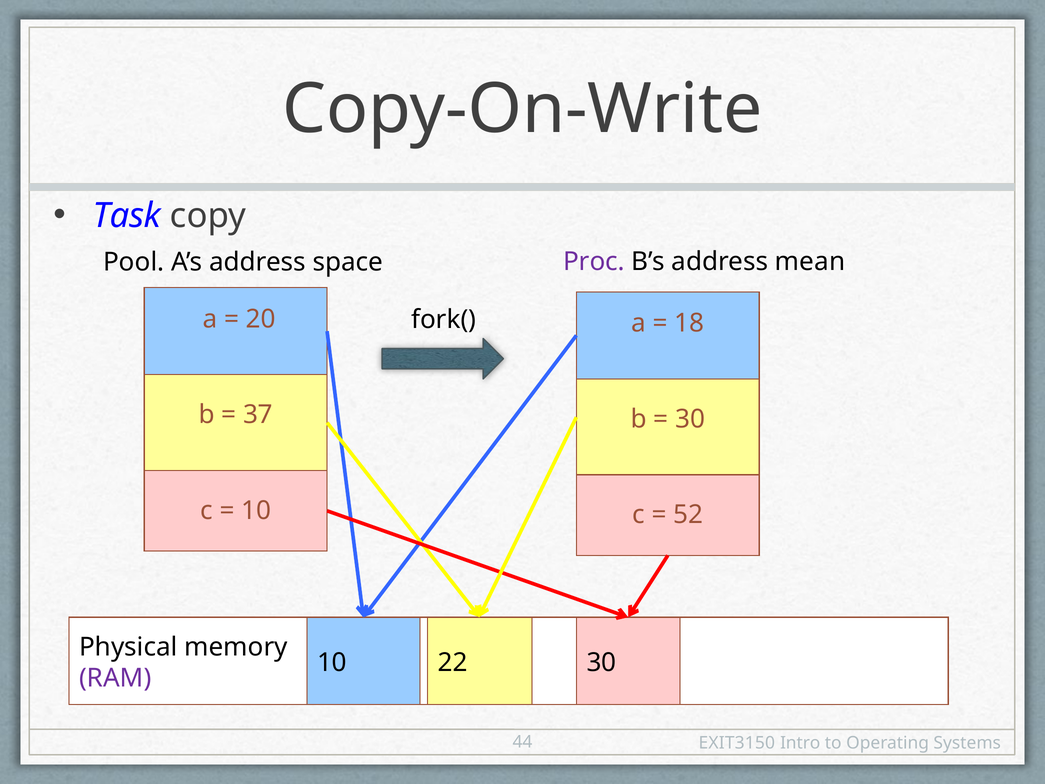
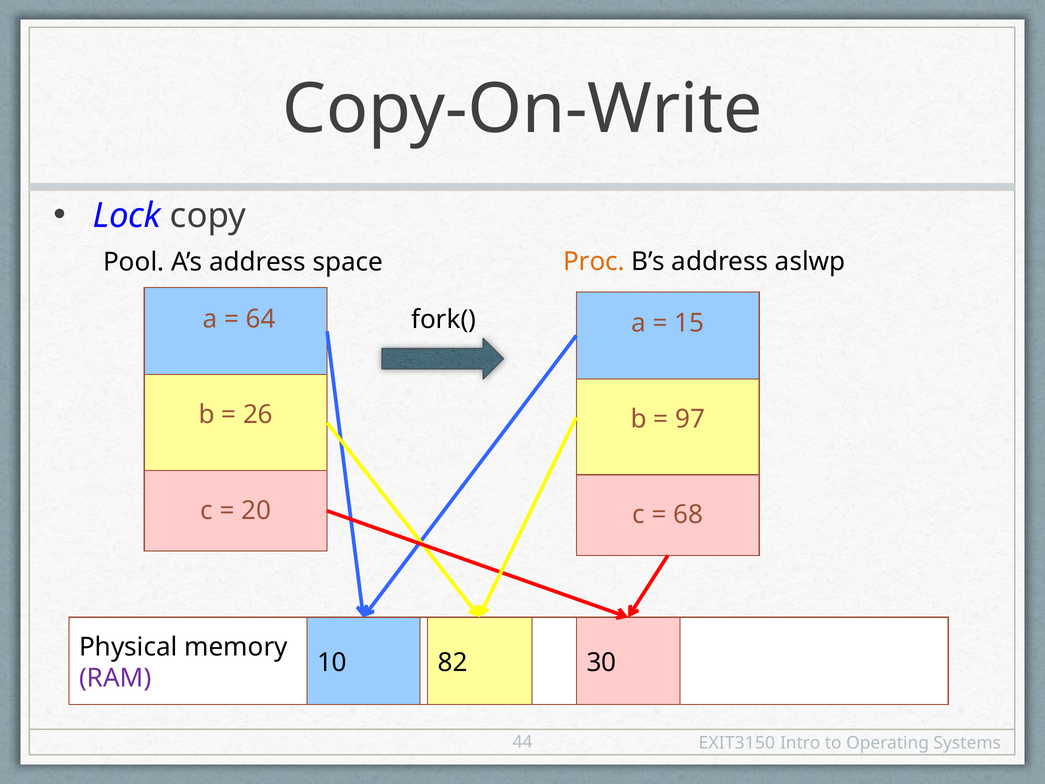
Task: Task -> Lock (127, 216)
Proc colour: purple -> orange (594, 261)
mean: mean -> aslwp (810, 261)
20: 20 -> 64 (261, 319)
18: 18 -> 15 (689, 323)
37: 37 -> 26 (258, 415)
30: 30 -> 97 (690, 419)
10: 10 -> 20 (256, 510)
52: 52 -> 68 (688, 515)
22: 22 -> 82 (453, 662)
